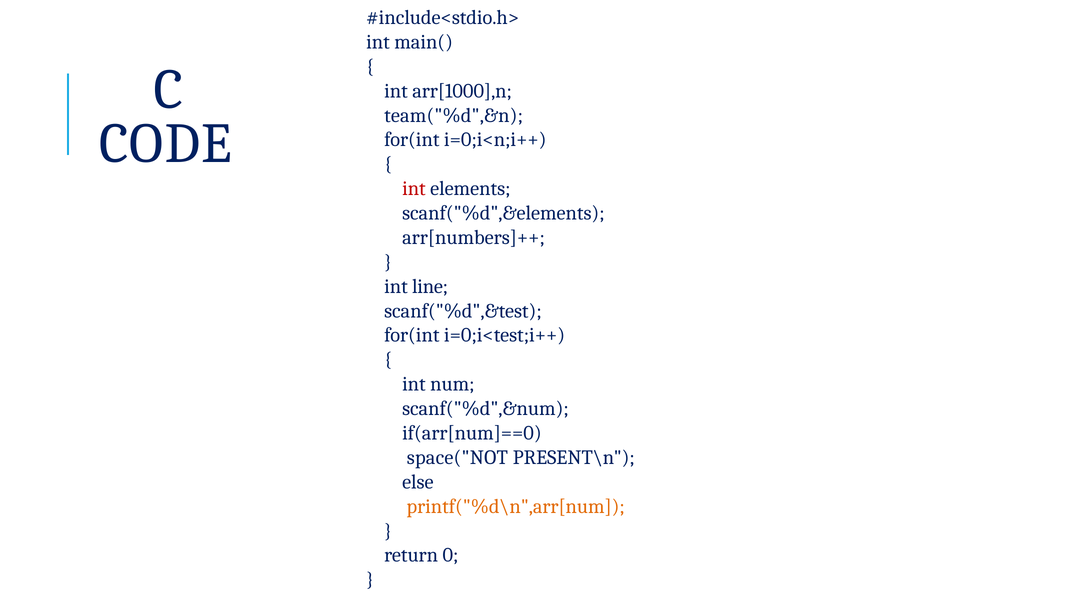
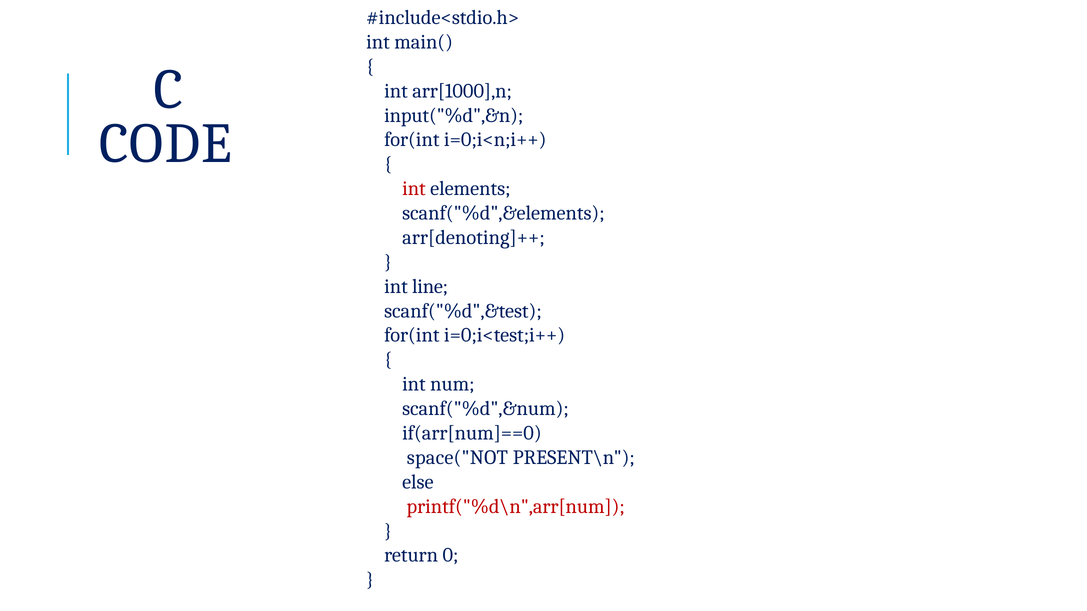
team("%d",&n: team("%d",&n -> input("%d",&n (454, 115)
arr[numbers]++: arr[numbers]++ -> arr[denoting]++ (473, 238)
printf("%d\n",arr[num colour: orange -> red (516, 507)
